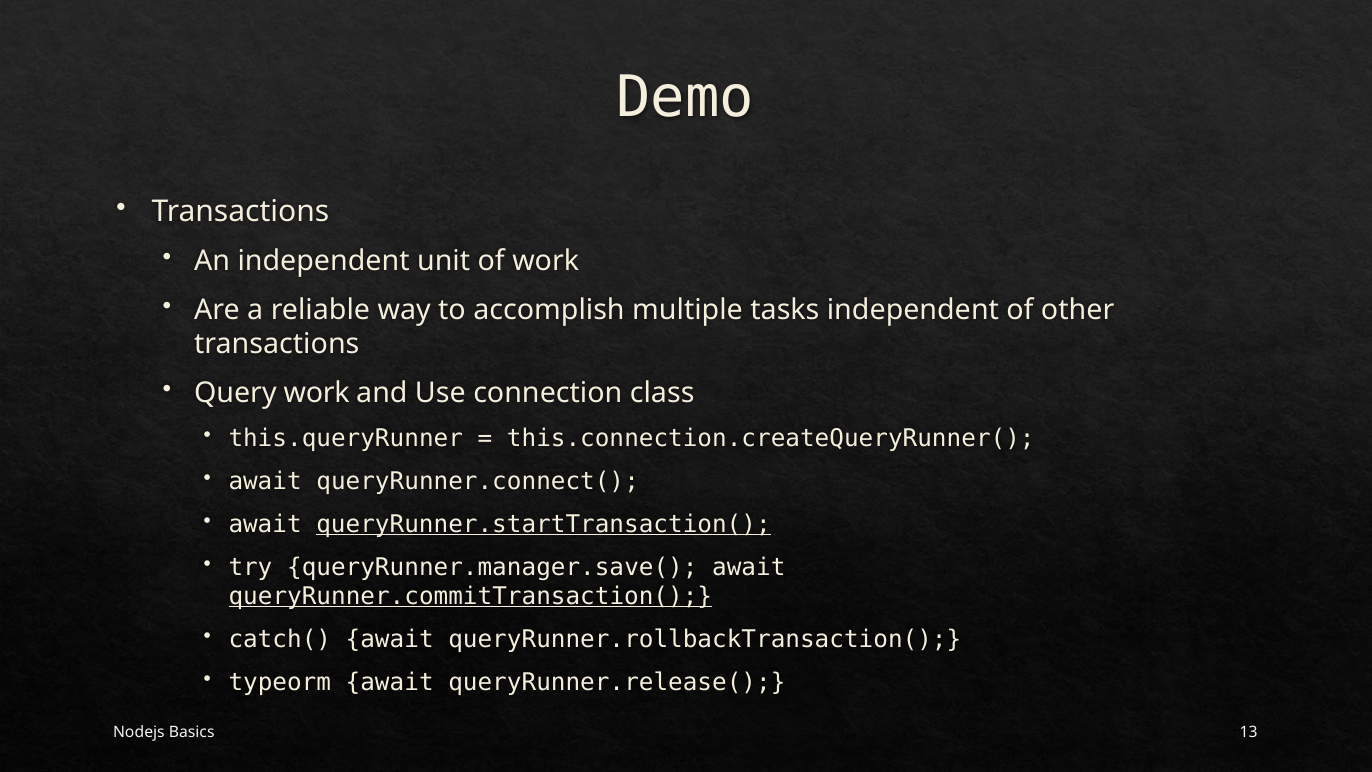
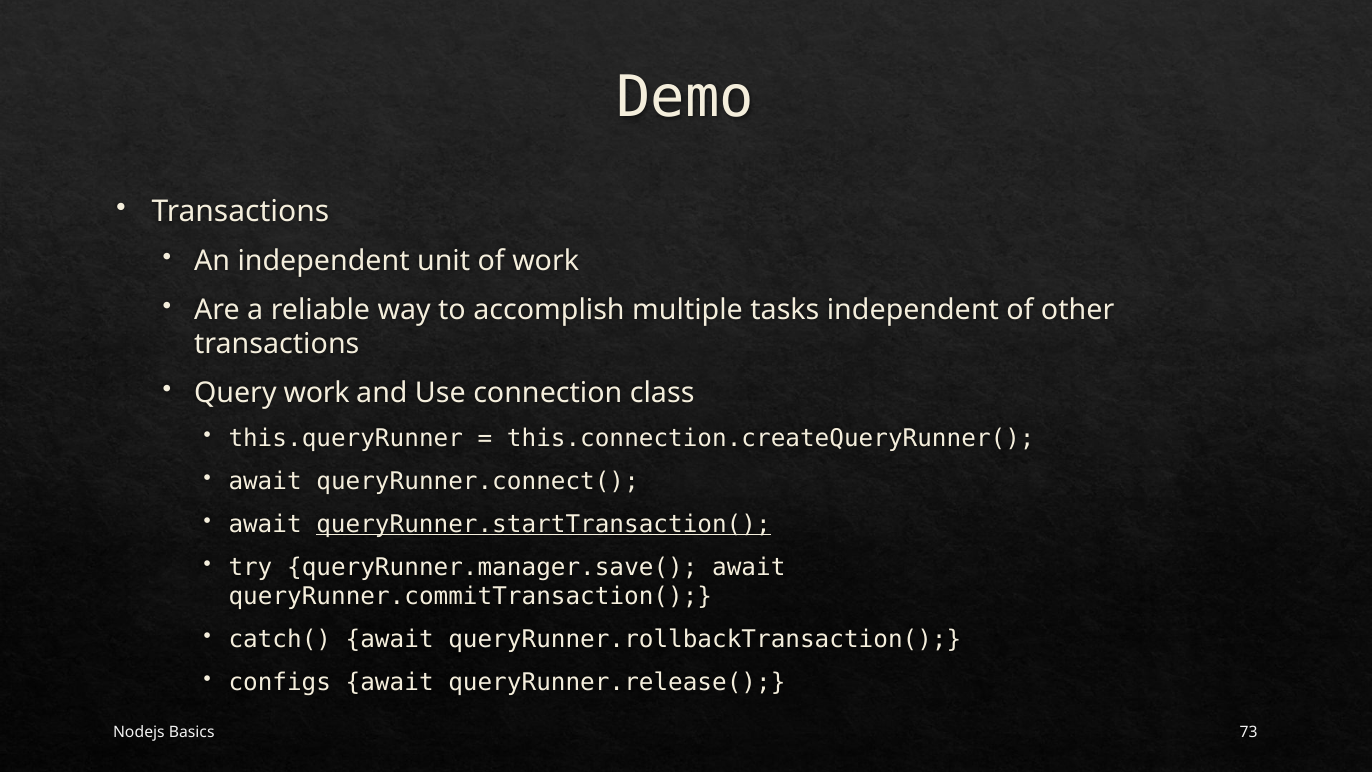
queryRunner.commitTransaction( underline: present -> none (470, 596)
typeorm: typeorm -> configs (280, 682)
13: 13 -> 73 (1249, 732)
